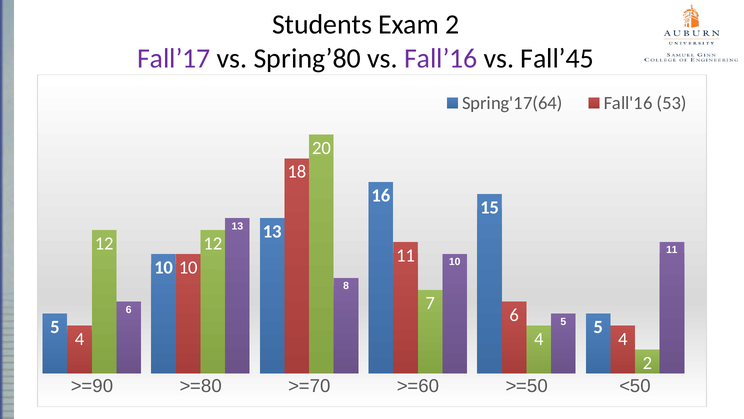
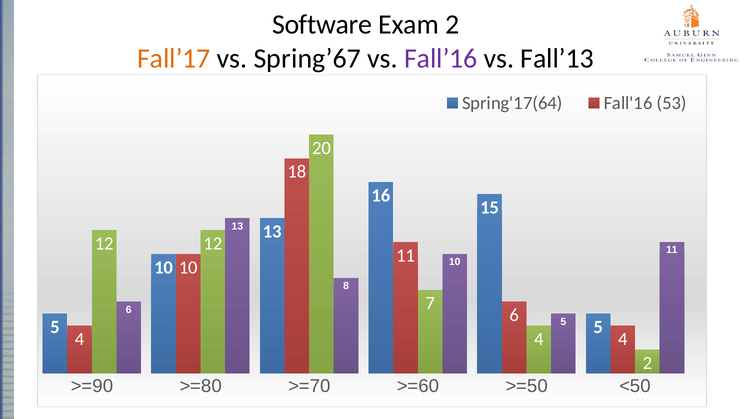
Students: Students -> Software (322, 25)
Fall’17 colour: purple -> orange (174, 58)
Spring’80: Spring’80 -> Spring’67 (307, 58)
Fall’45: Fall’45 -> Fall’13 (557, 58)
